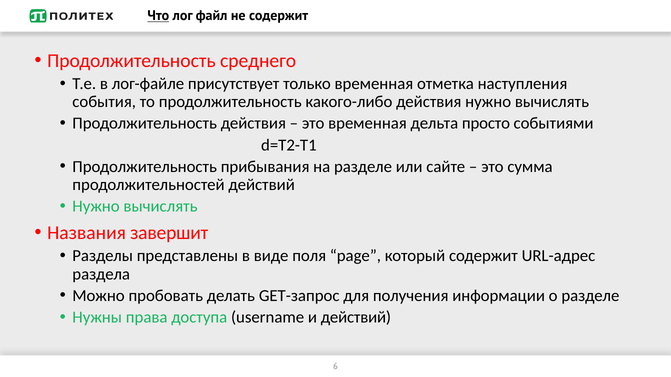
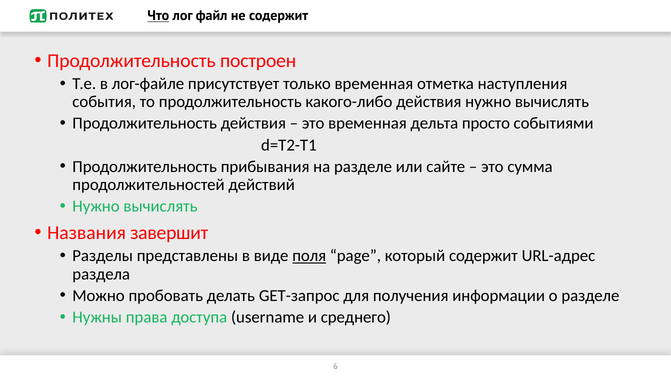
среднего: среднего -> построен (258, 61)
поля underline: none -> present (309, 256)
и действий: действий -> среднего (356, 318)
